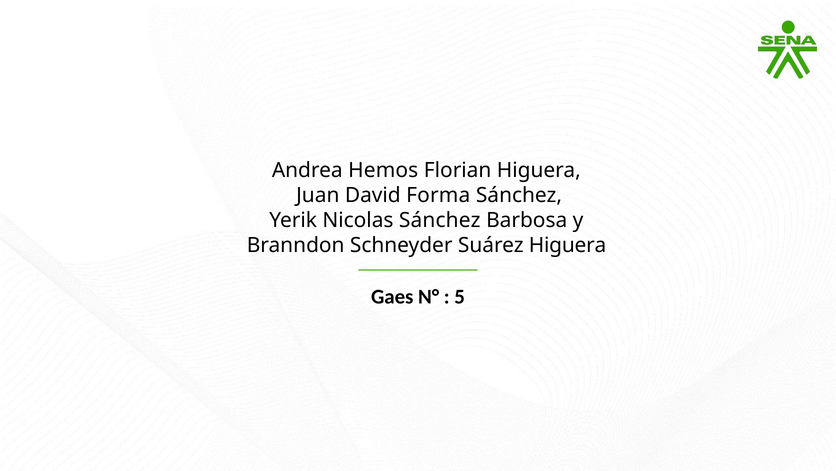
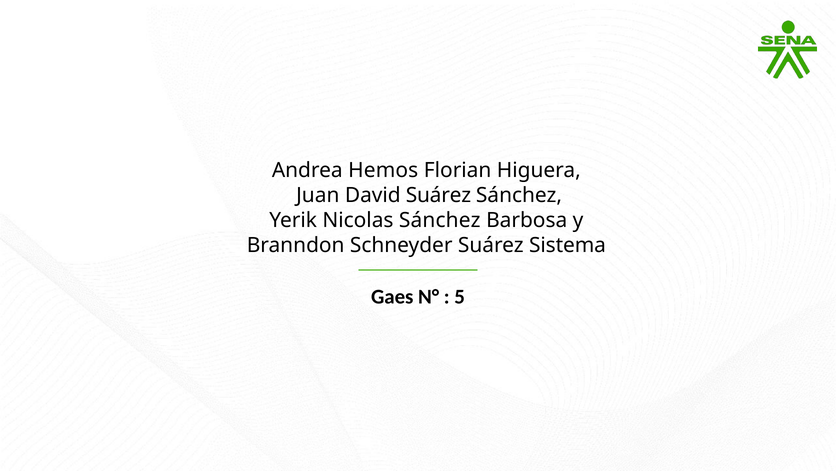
David Forma: Forma -> Suárez (438, 195)
Suárez Higuera: Higuera -> Sistema (568, 245)
